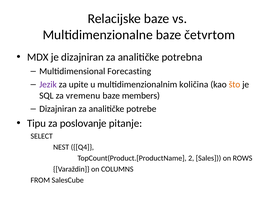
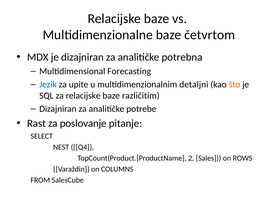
Jezik colour: purple -> blue (48, 85)
količina: količina -> detaljni (194, 85)
za vremenu: vremenu -> relacijske (83, 96)
members: members -> različitim (141, 96)
Tipu: Tipu -> Rast (36, 124)
